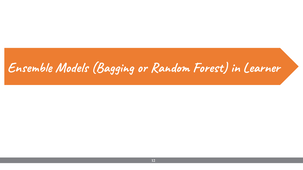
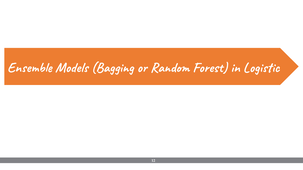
Learner: Learner -> Logistic (261, 68)
